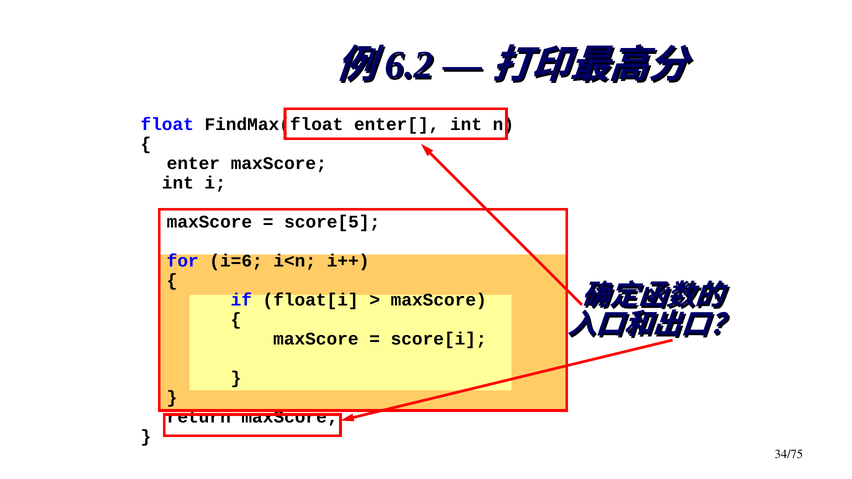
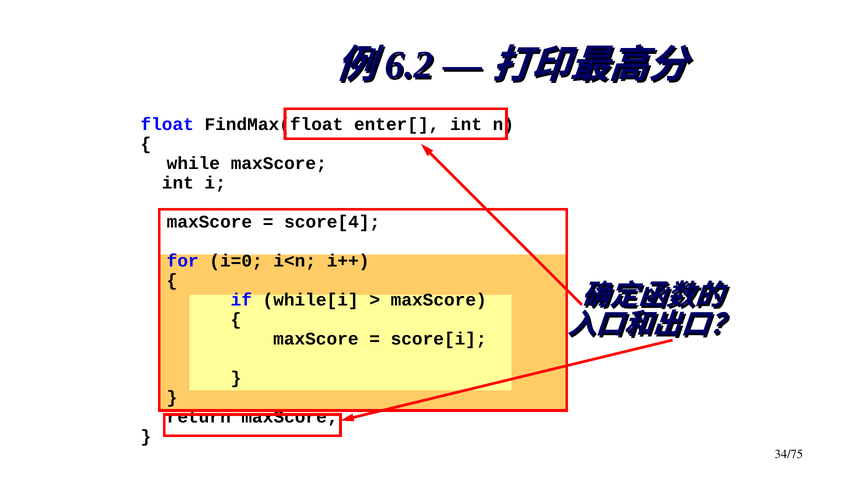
enter: enter -> while (193, 163)
score[5: score[5 -> score[4 (332, 222)
i=6: i=6 -> i=0 (236, 261)
float[i: float[i -> while[i (311, 300)
